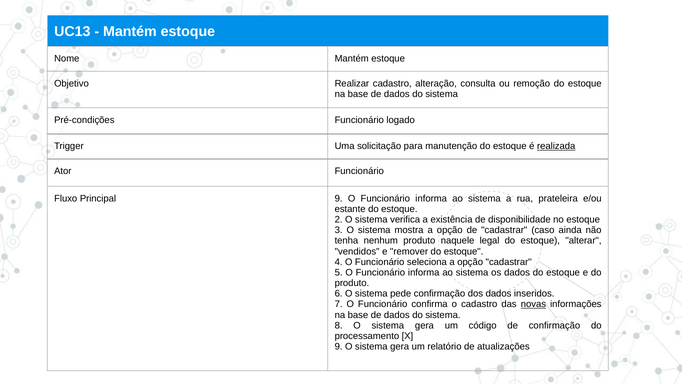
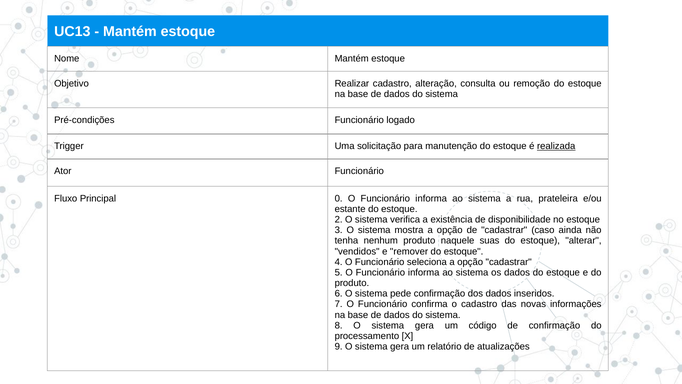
Principal 9: 9 -> 0 (339, 198)
legal: legal -> suas (490, 241)
novas underline: present -> none (533, 304)
